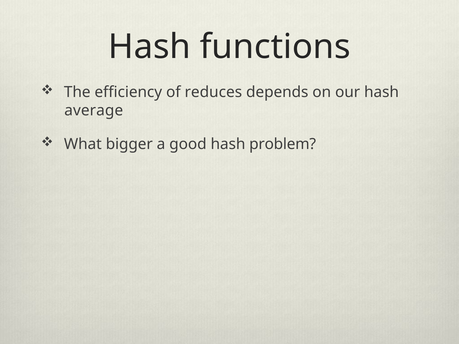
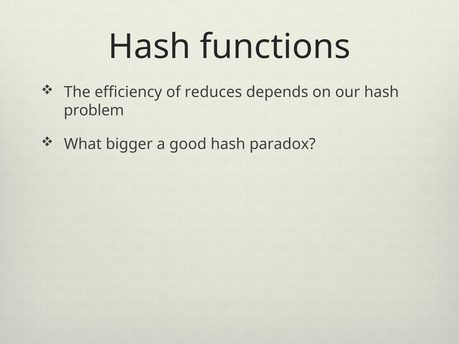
average: average -> problem (94, 111)
problem: problem -> paradox (283, 144)
